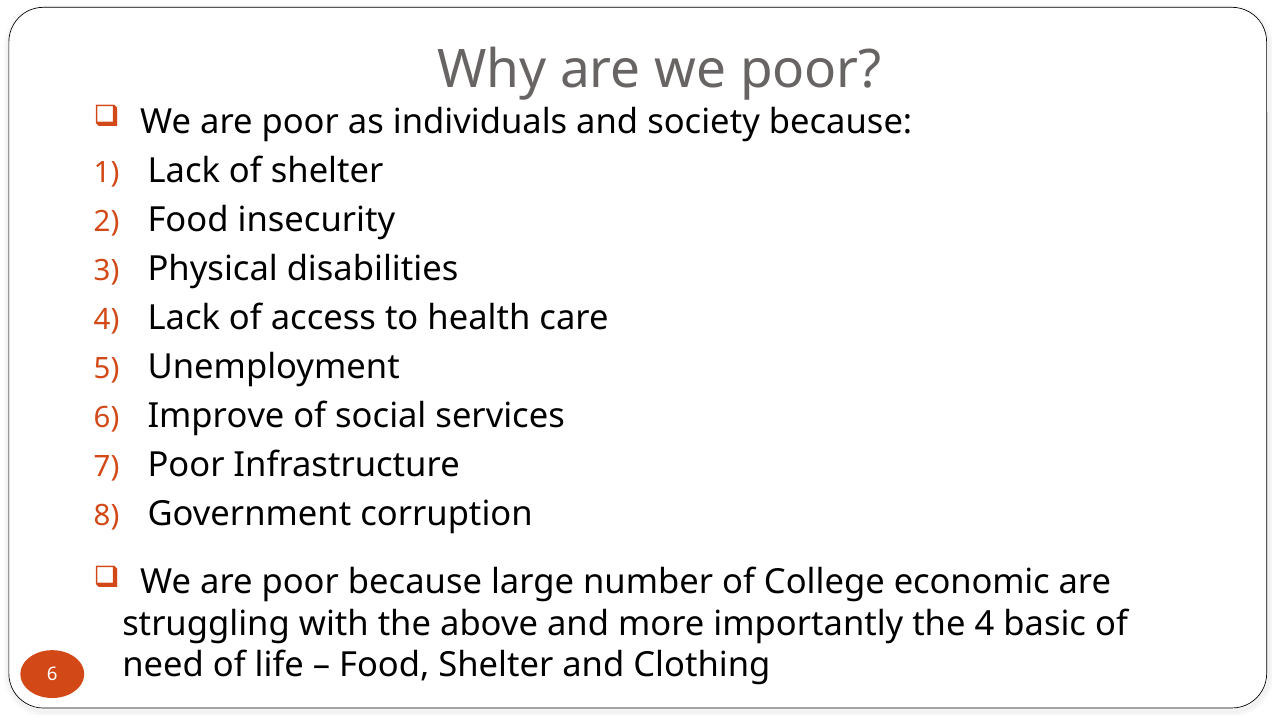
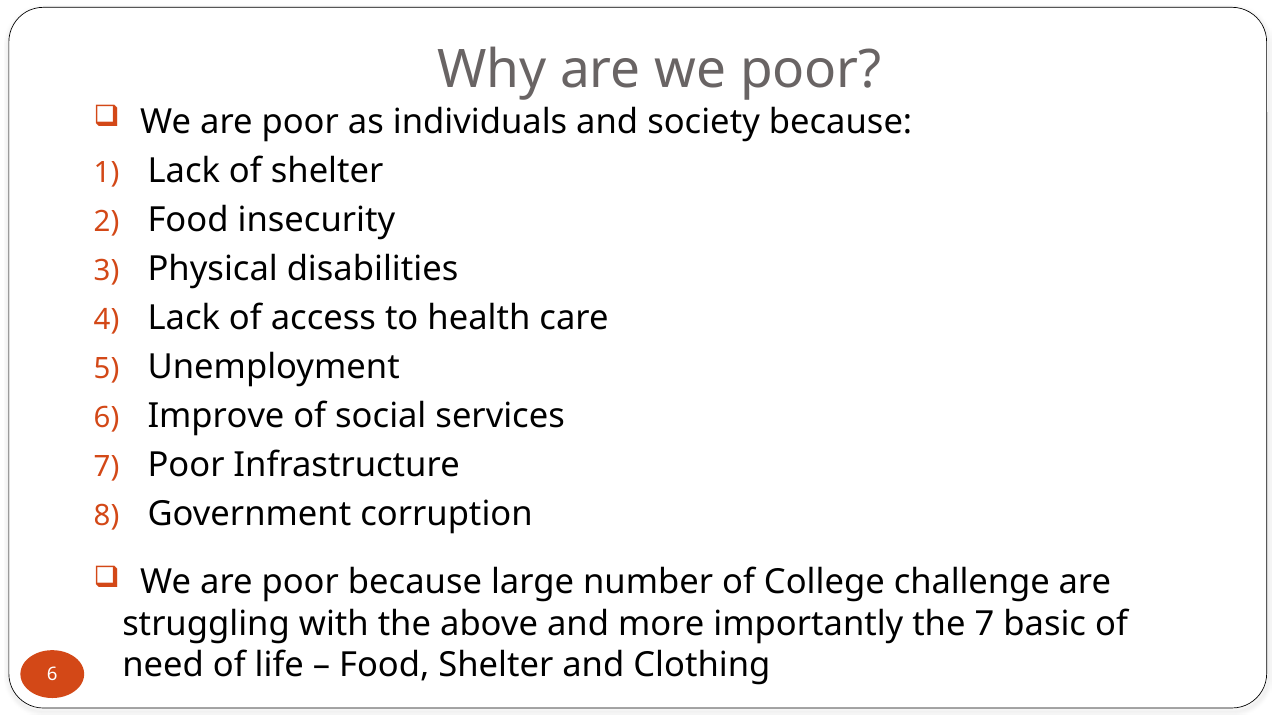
economic: economic -> challenge (972, 582)
the 4: 4 -> 7 (984, 624)
